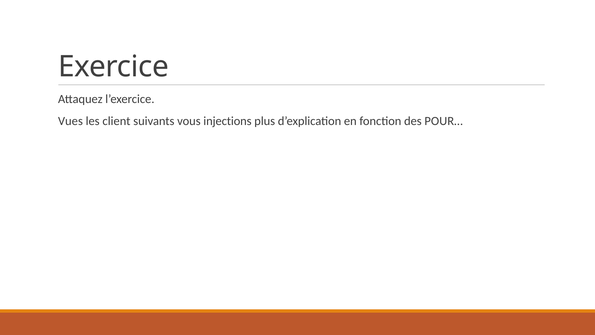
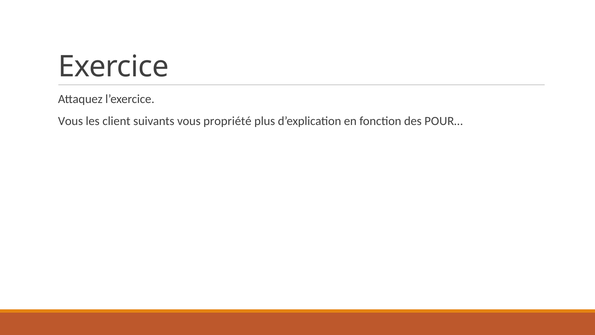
Vues: Vues -> Vous (70, 121)
injections: injections -> propriété (227, 121)
